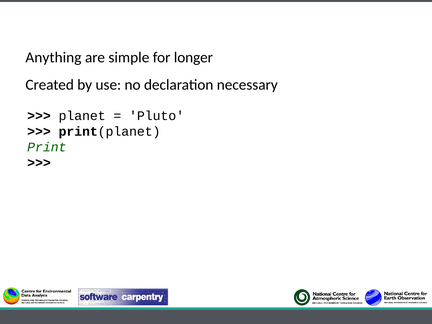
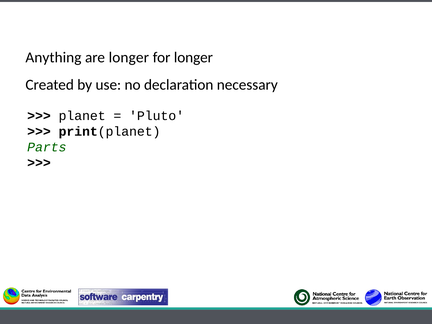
are simple: simple -> longer (129, 57)
Print: Print -> Parts (47, 147)
